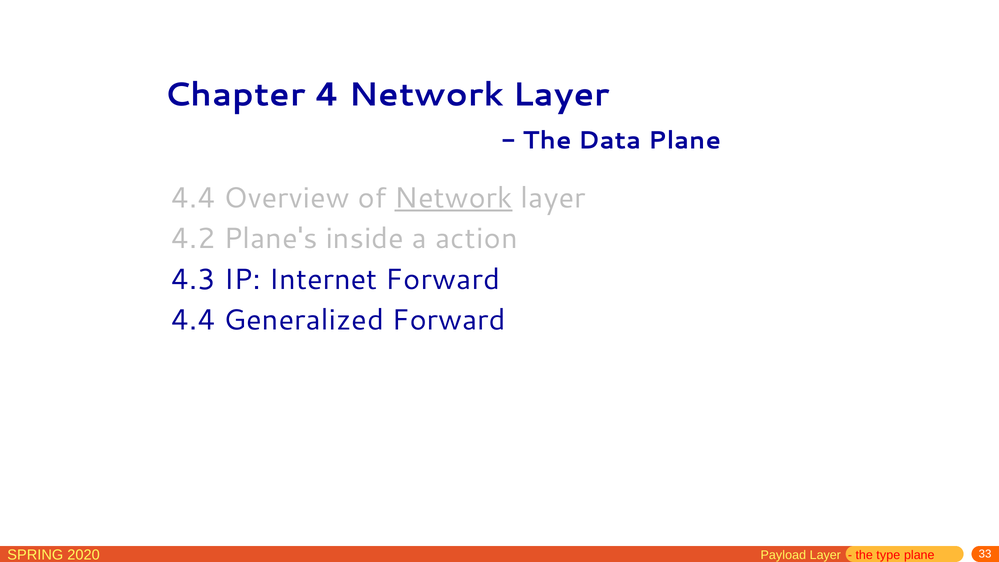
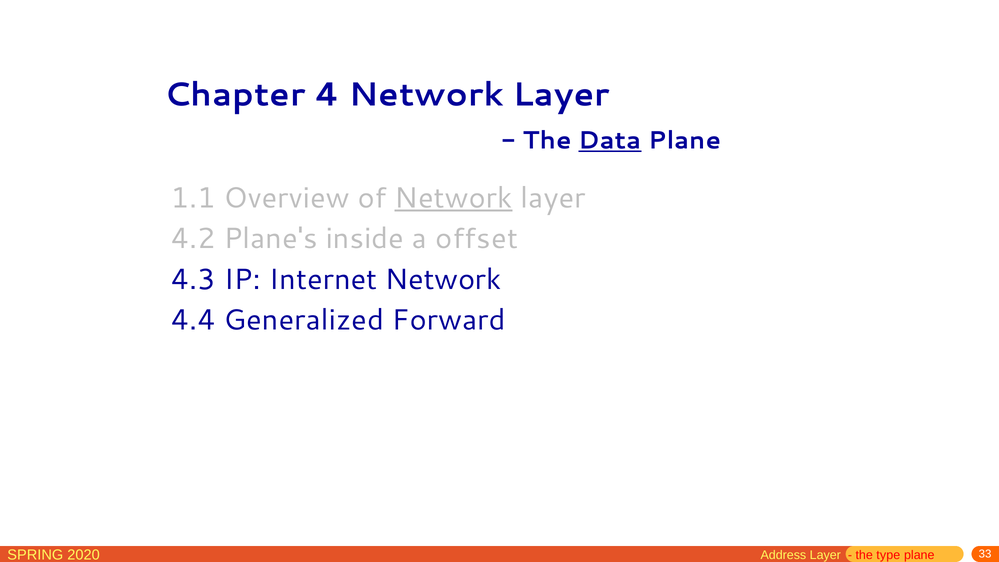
Data underline: none -> present (610, 141)
4.4: 4.4 -> 1.1 (193, 198)
action: action -> offset (477, 239)
Internet Forward: Forward -> Network (443, 279)
Payload: Payload -> Address (783, 555)
